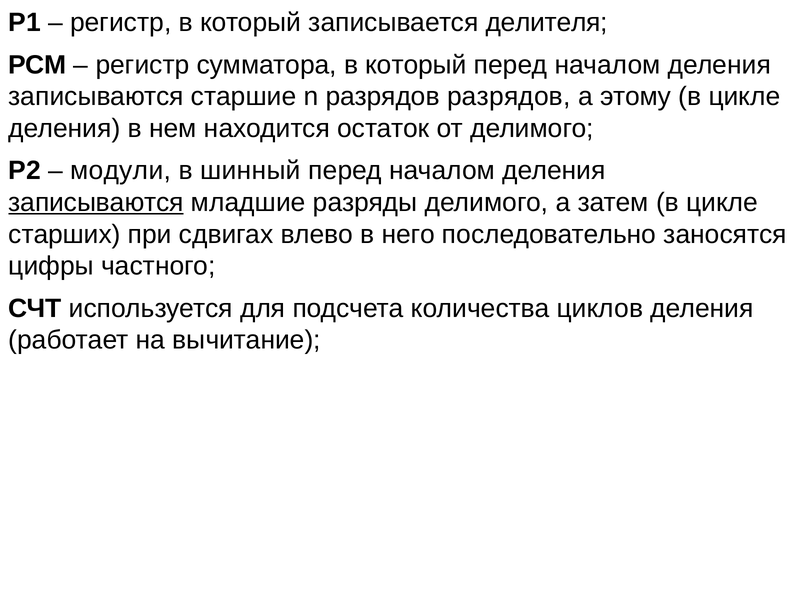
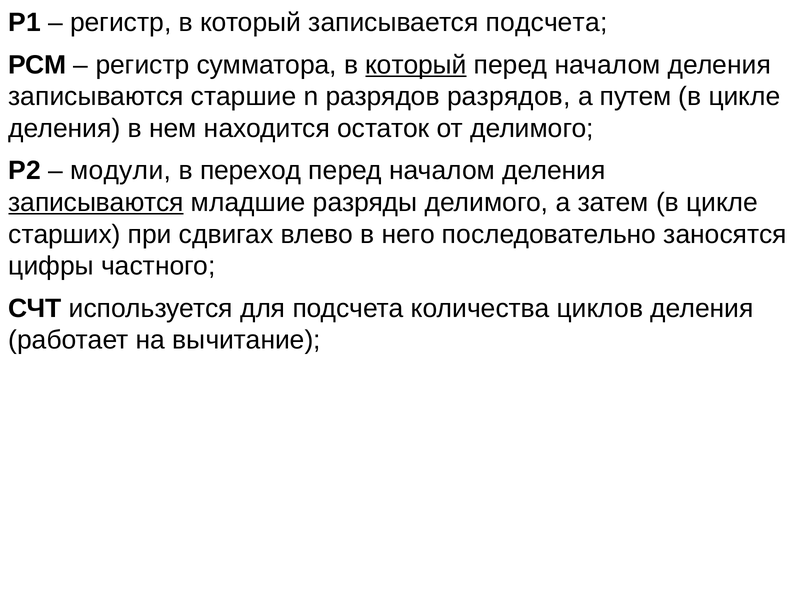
записывается делителя: делителя -> подсчета (547, 22)
который underline: none -> present (416, 65)
этому: этому -> путем (636, 97)
шинный: шинный -> переход (251, 171)
